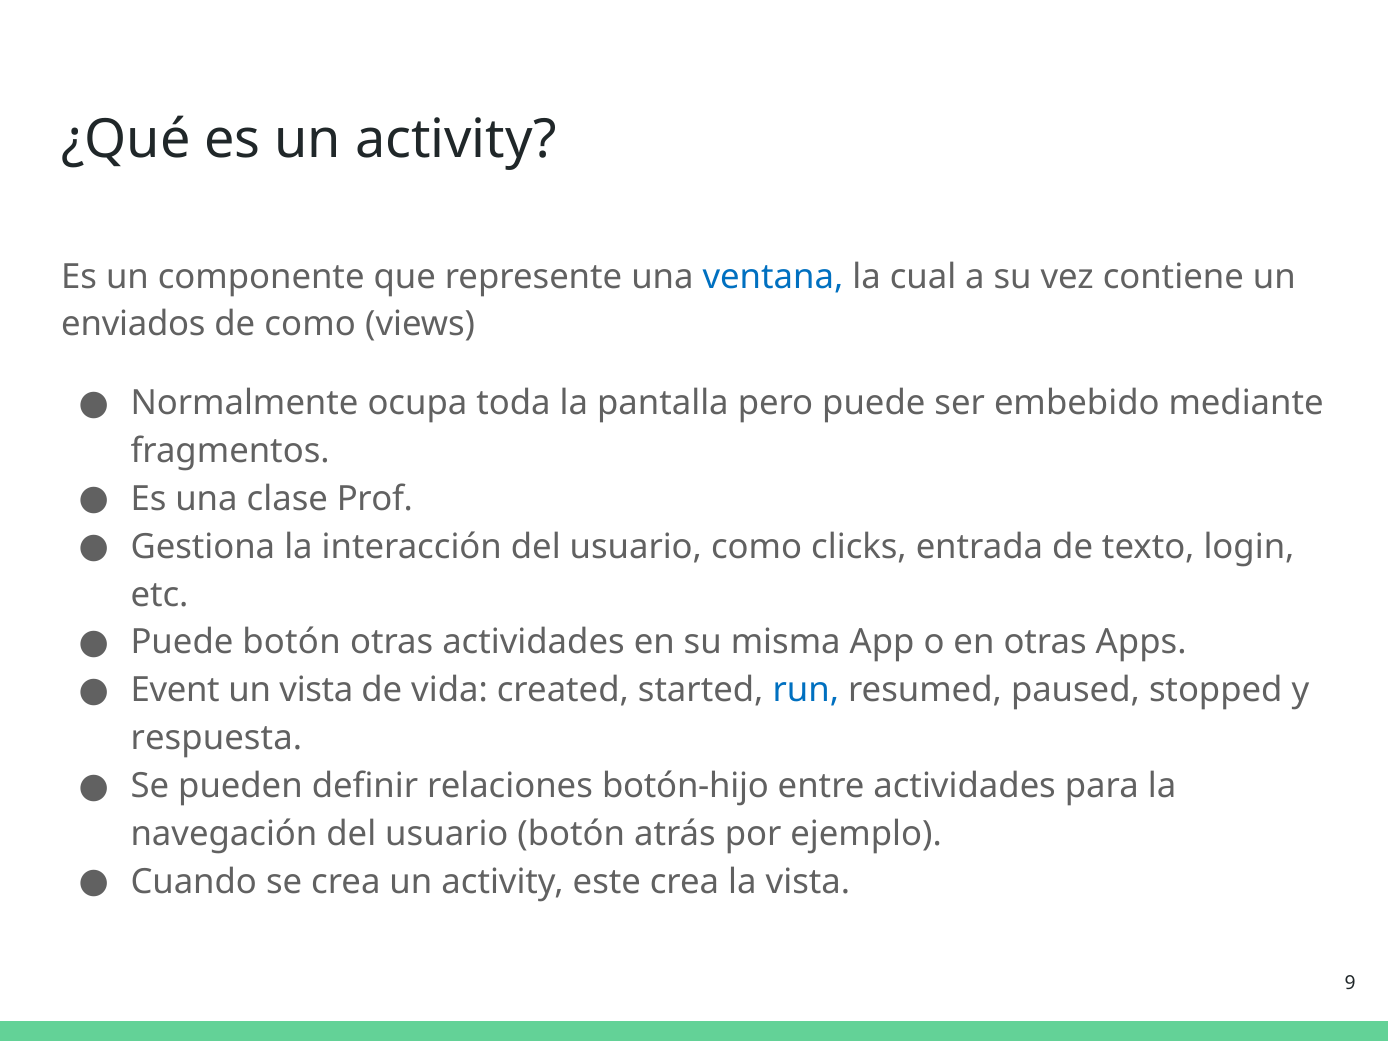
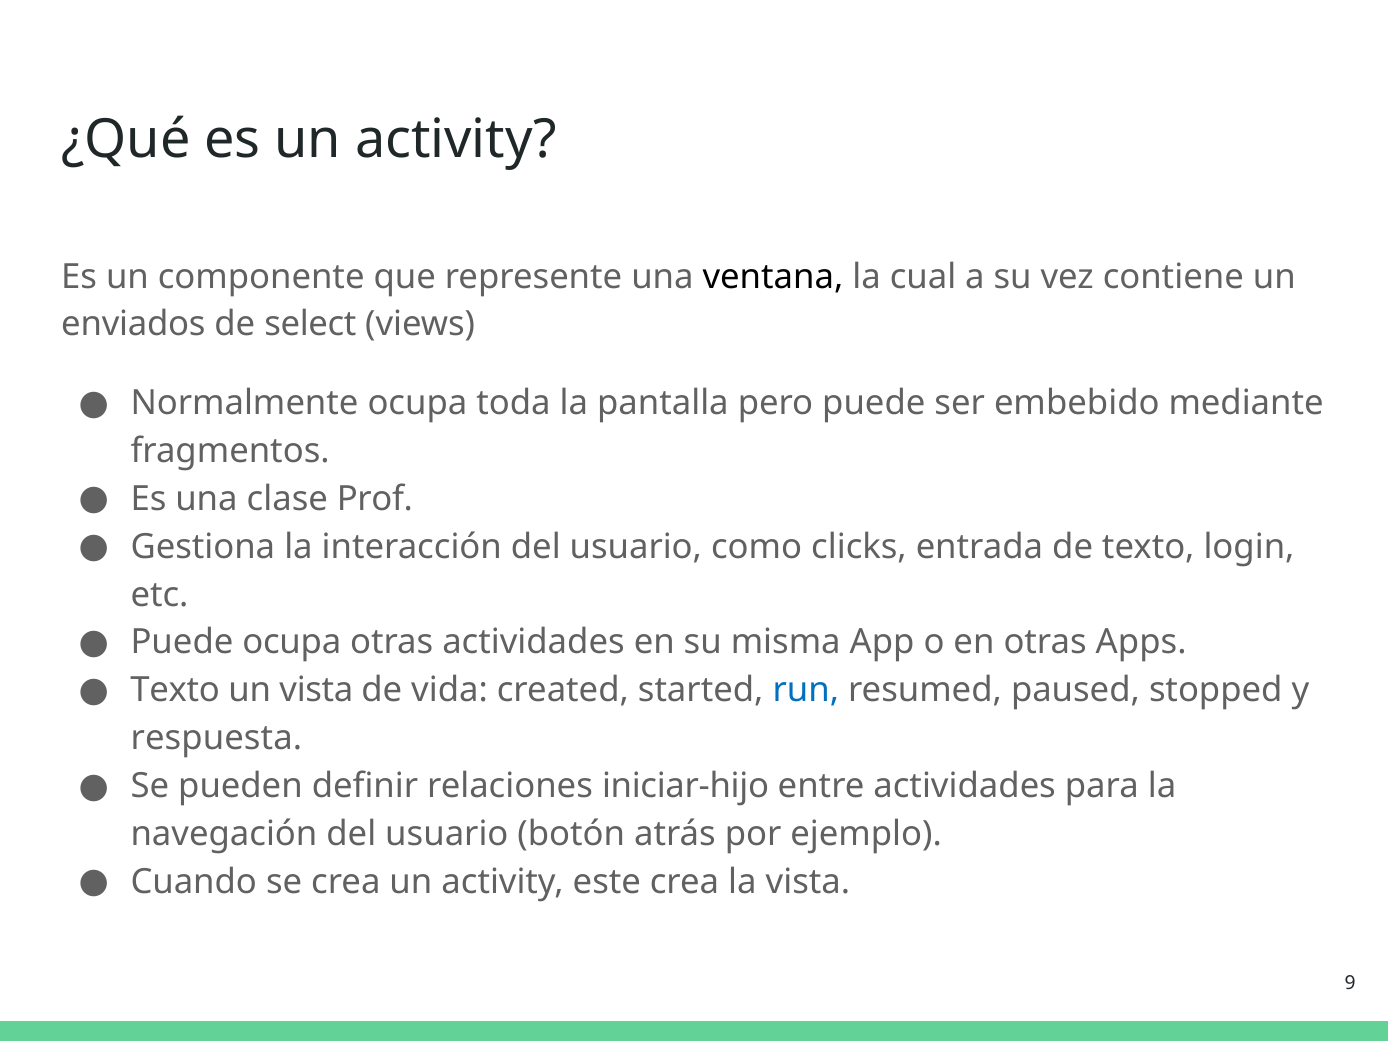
ventana colour: blue -> black (773, 277)
de como: como -> select (310, 324)
Puede botón: botón -> ocupa (292, 642)
Event: Event -> Texto (175, 690)
botón-hijo: botón-hijo -> iniciar-hijo (686, 786)
